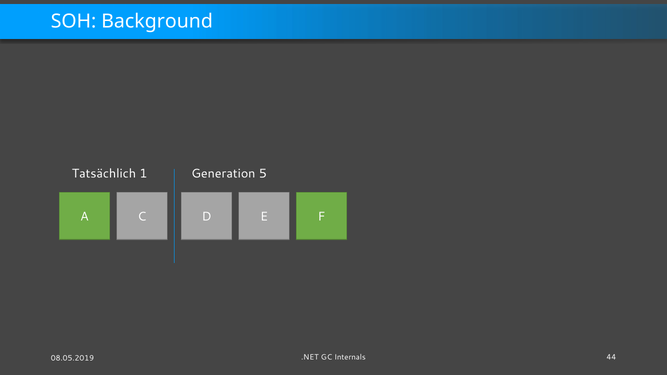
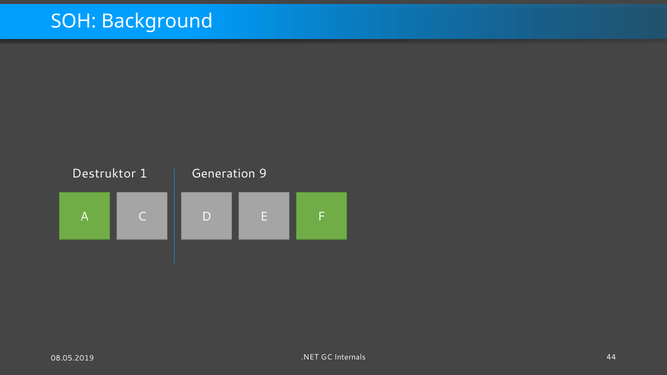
Tatsächlich: Tatsächlich -> Destruktor (104, 173)
5: 5 -> 9 (263, 173)
